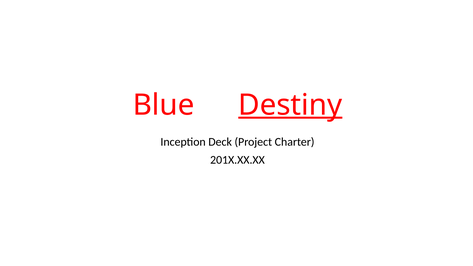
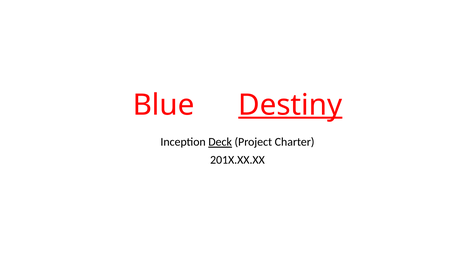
Deck underline: none -> present (220, 142)
